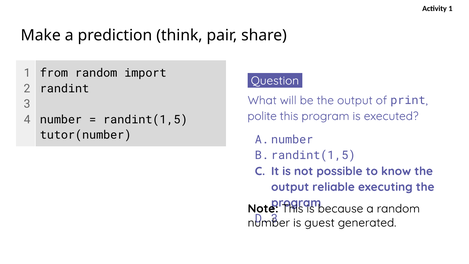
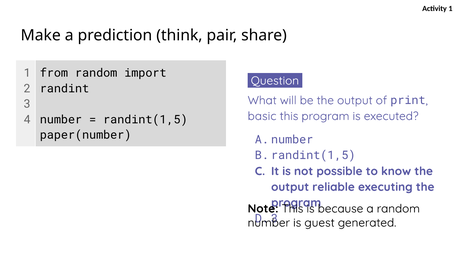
polite: polite -> basic (262, 116)
tutor(number: tutor(number -> paper(number (86, 135)
